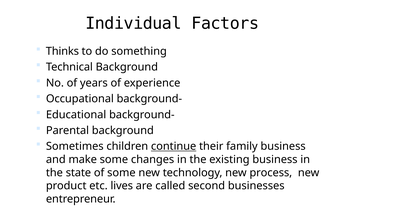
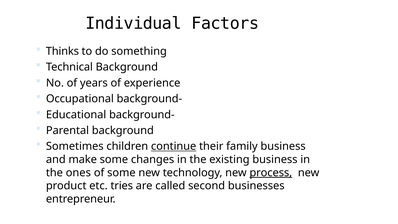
state: state -> ones (78, 173)
process underline: none -> present (271, 173)
lives: lives -> tries (122, 186)
